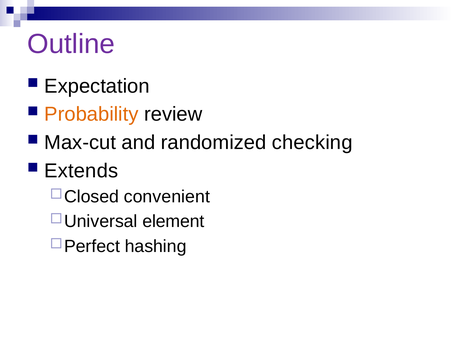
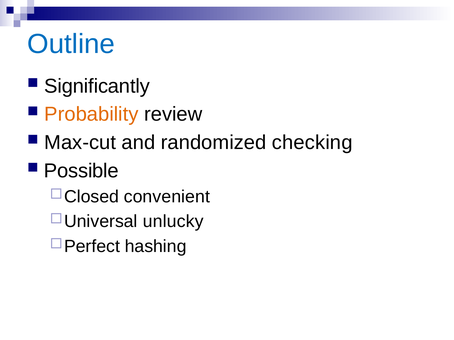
Outline colour: purple -> blue (71, 44)
Expectation: Expectation -> Significantly (97, 86)
Extends: Extends -> Possible (81, 171)
element: element -> unlucky (173, 222)
